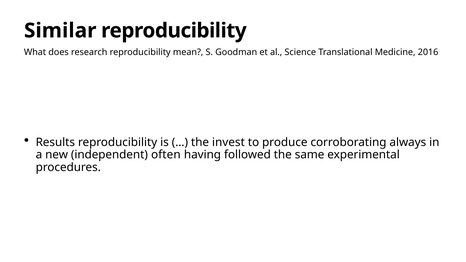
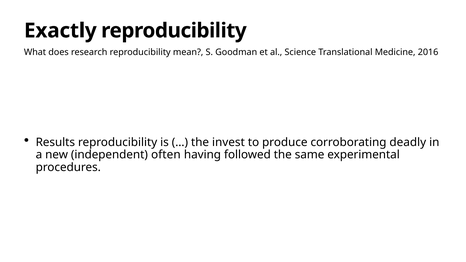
Similar: Similar -> Exactly (60, 31)
always: always -> deadly (408, 142)
